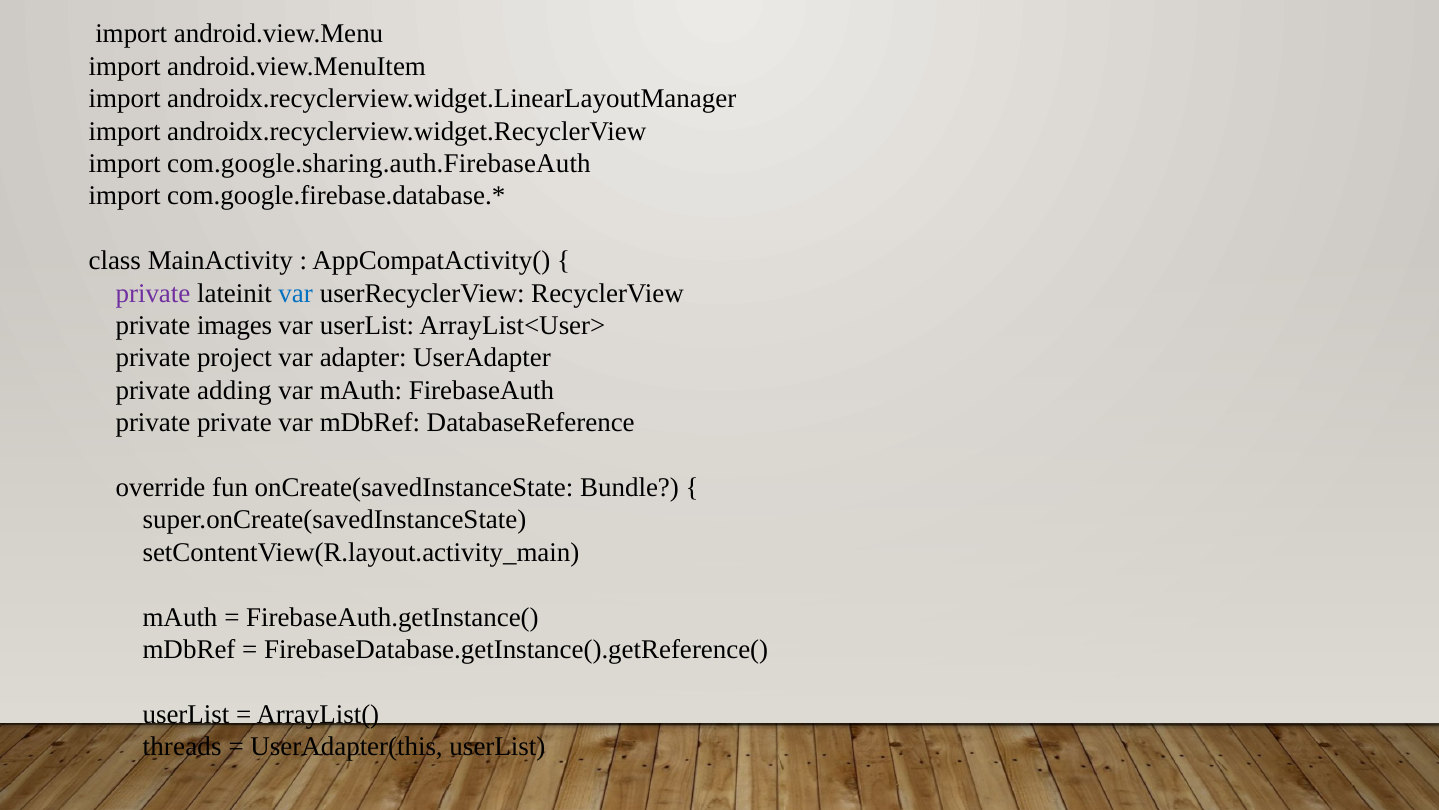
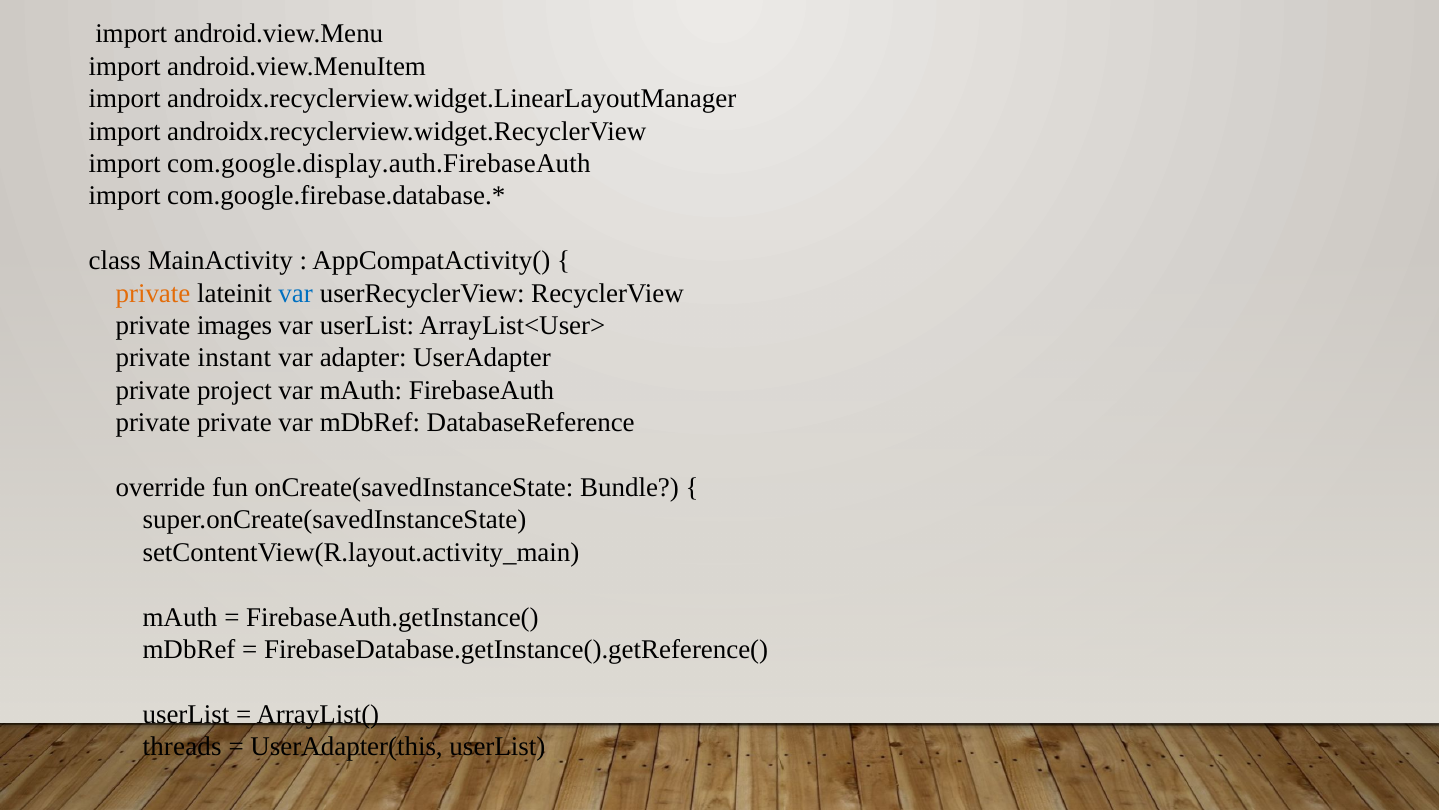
com.google.sharing.auth.FirebaseAuth: com.google.sharing.auth.FirebaseAuth -> com.google.display.auth.FirebaseAuth (379, 163)
private colour: purple -> orange (153, 293)
project: project -> instant (234, 358)
adding: adding -> project (234, 390)
